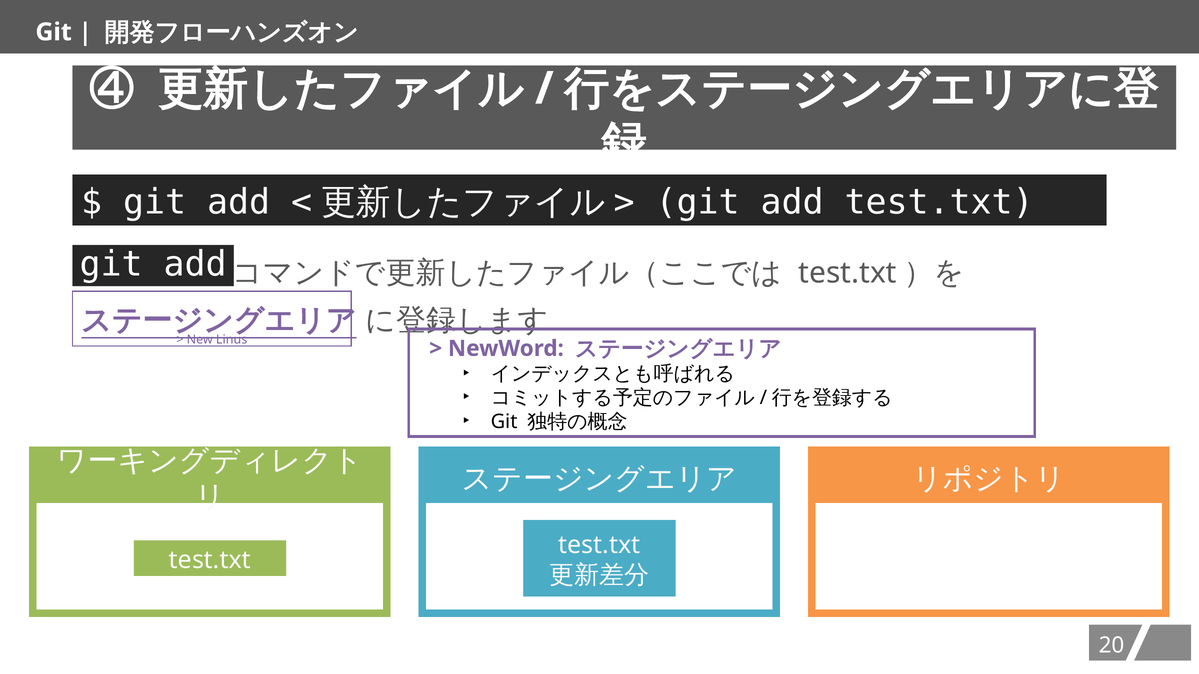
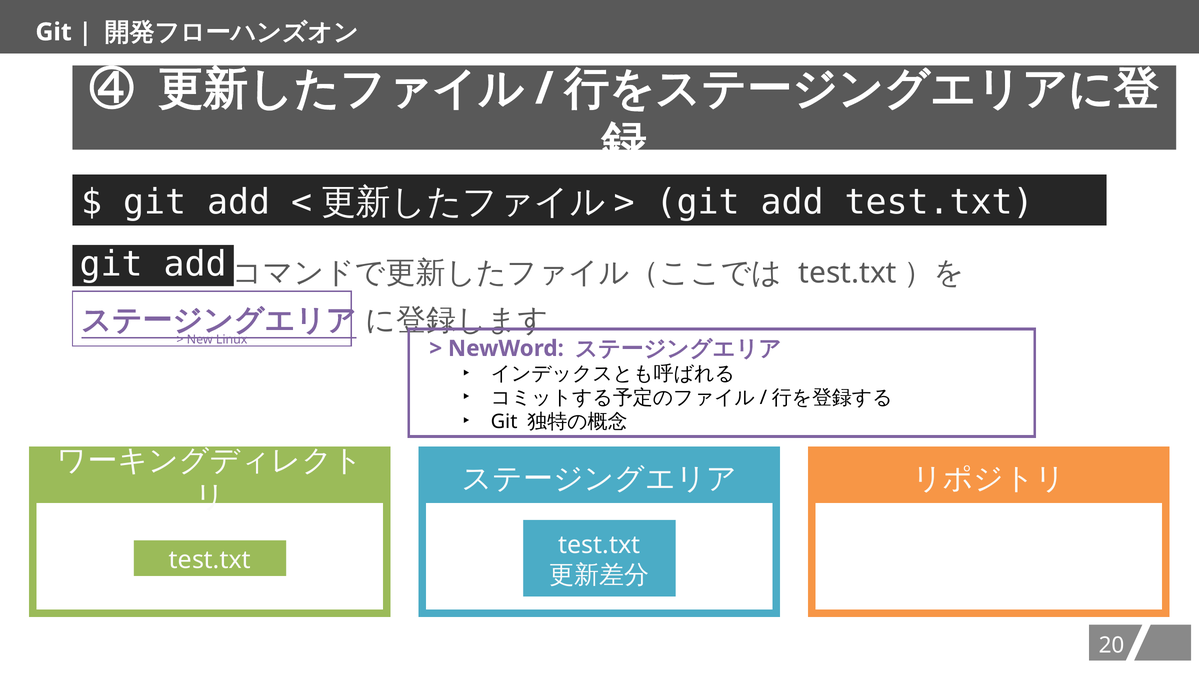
Linus: Linus -> Linux (232, 340)
